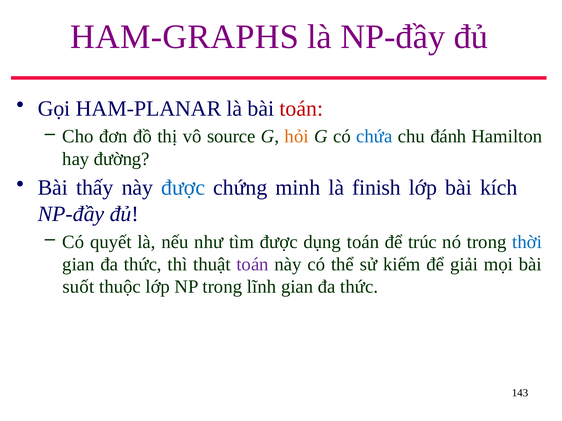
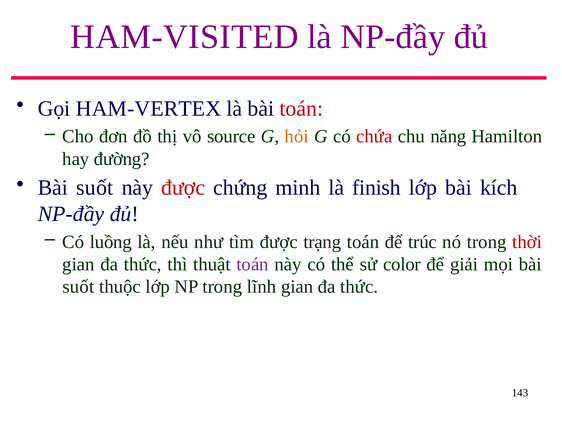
HAM-GRAPHS: HAM-GRAPHS -> HAM-VISITED (184, 37)
HAM-PLANAR: HAM-PLANAR -> HAM-VERTEX (148, 109)
chứa colour: blue -> red (374, 137)
đánh: đánh -> năng (448, 137)
thấy: thấy -> suốt (95, 188)
được colour: blue -> red (183, 188)
quyết: quyết -> luồng (111, 242)
dụng: dụng -> trạng (322, 242)
thời colour: blue -> red (527, 242)
kiếm: kiếm -> color (402, 265)
